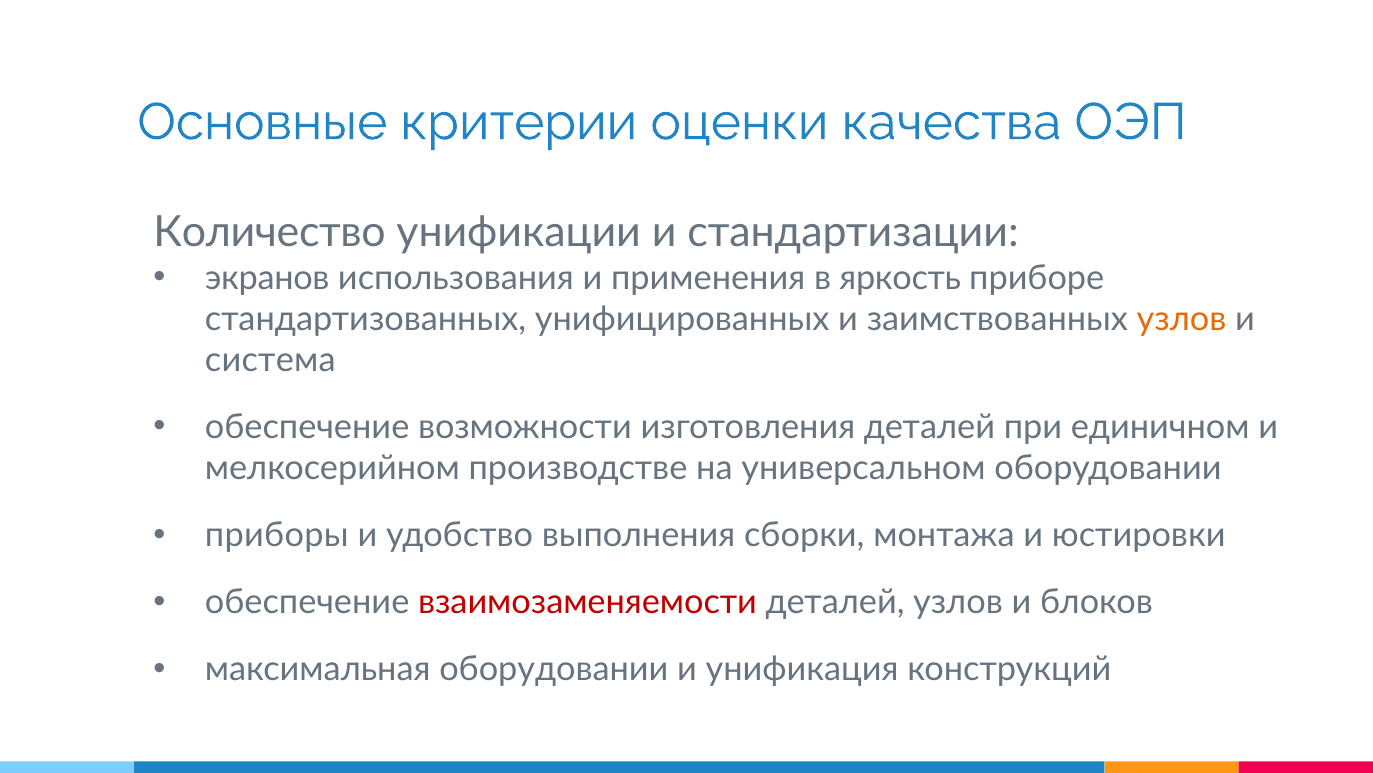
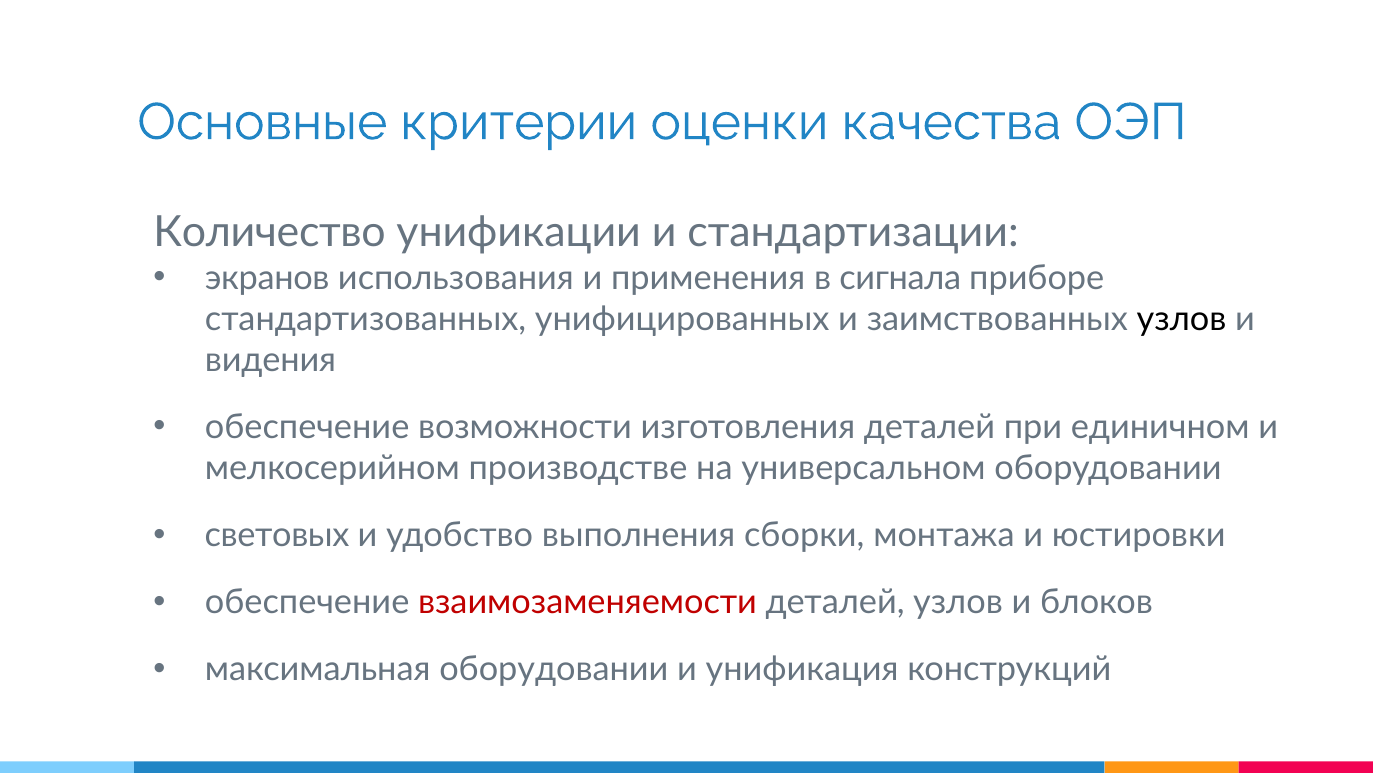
яркость: яркость -> сигнала (900, 278)
узлов colour: orange -> black (1182, 319)
система: система -> видения (271, 360)
приборы: приборы -> световых (277, 535)
